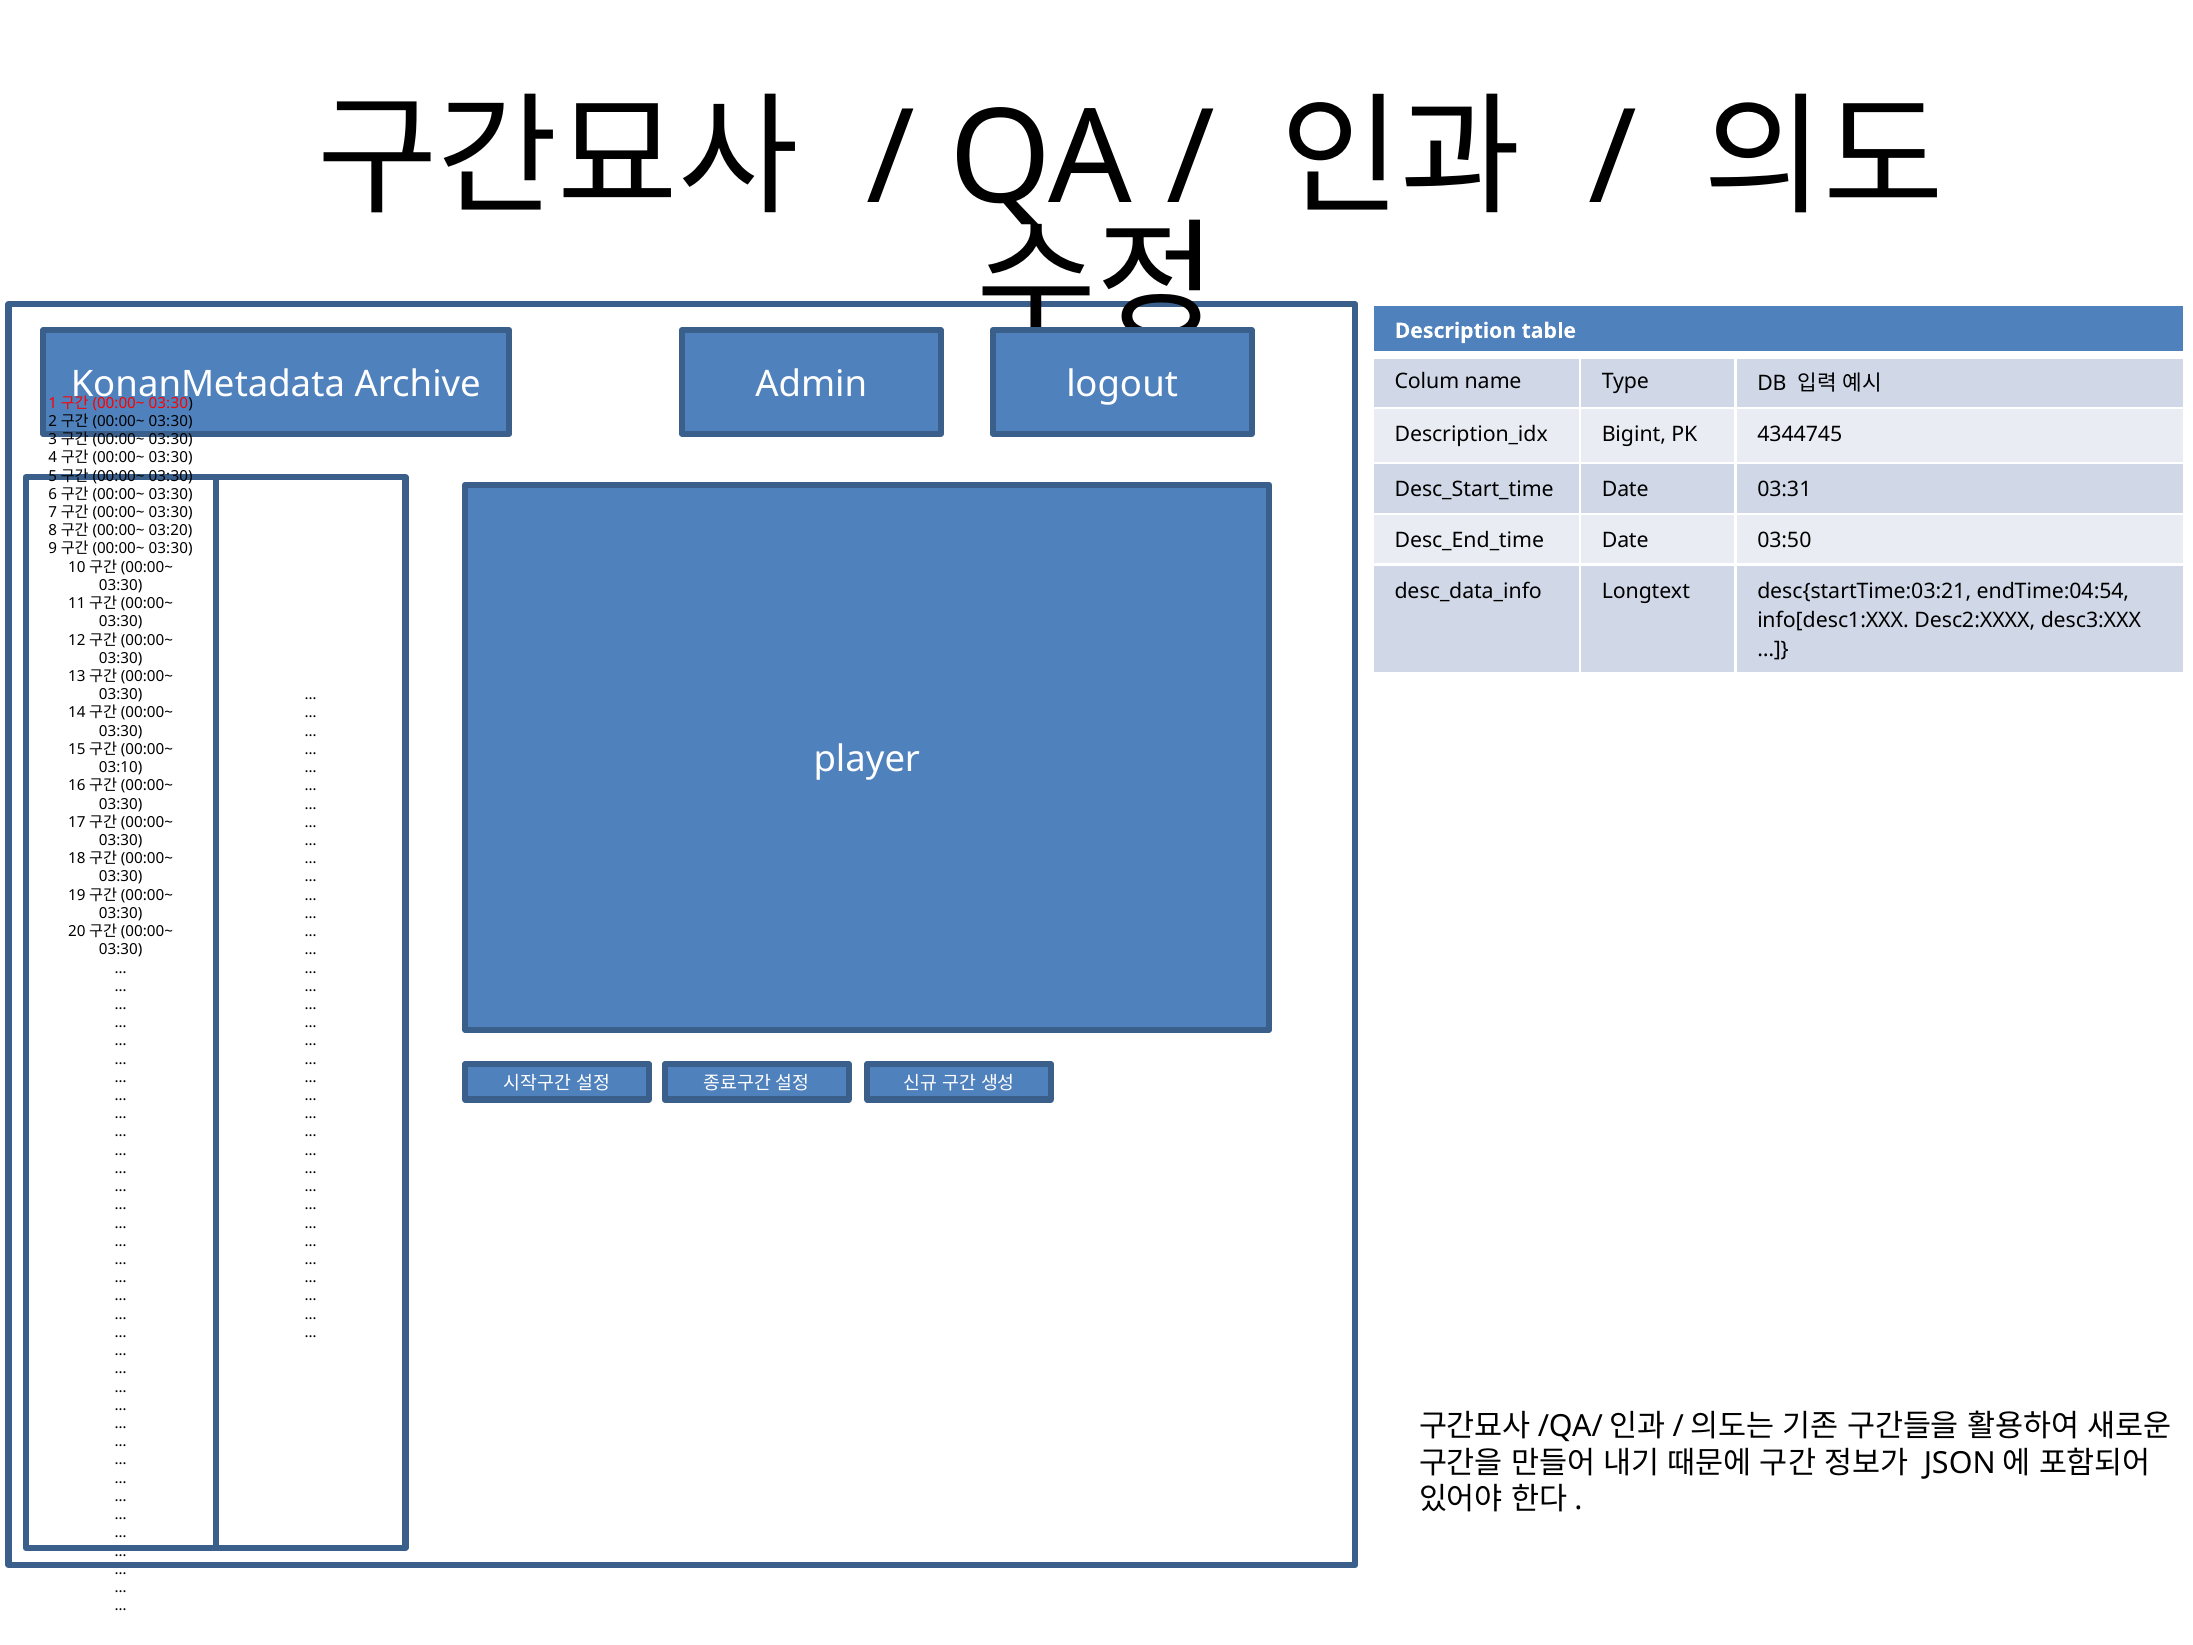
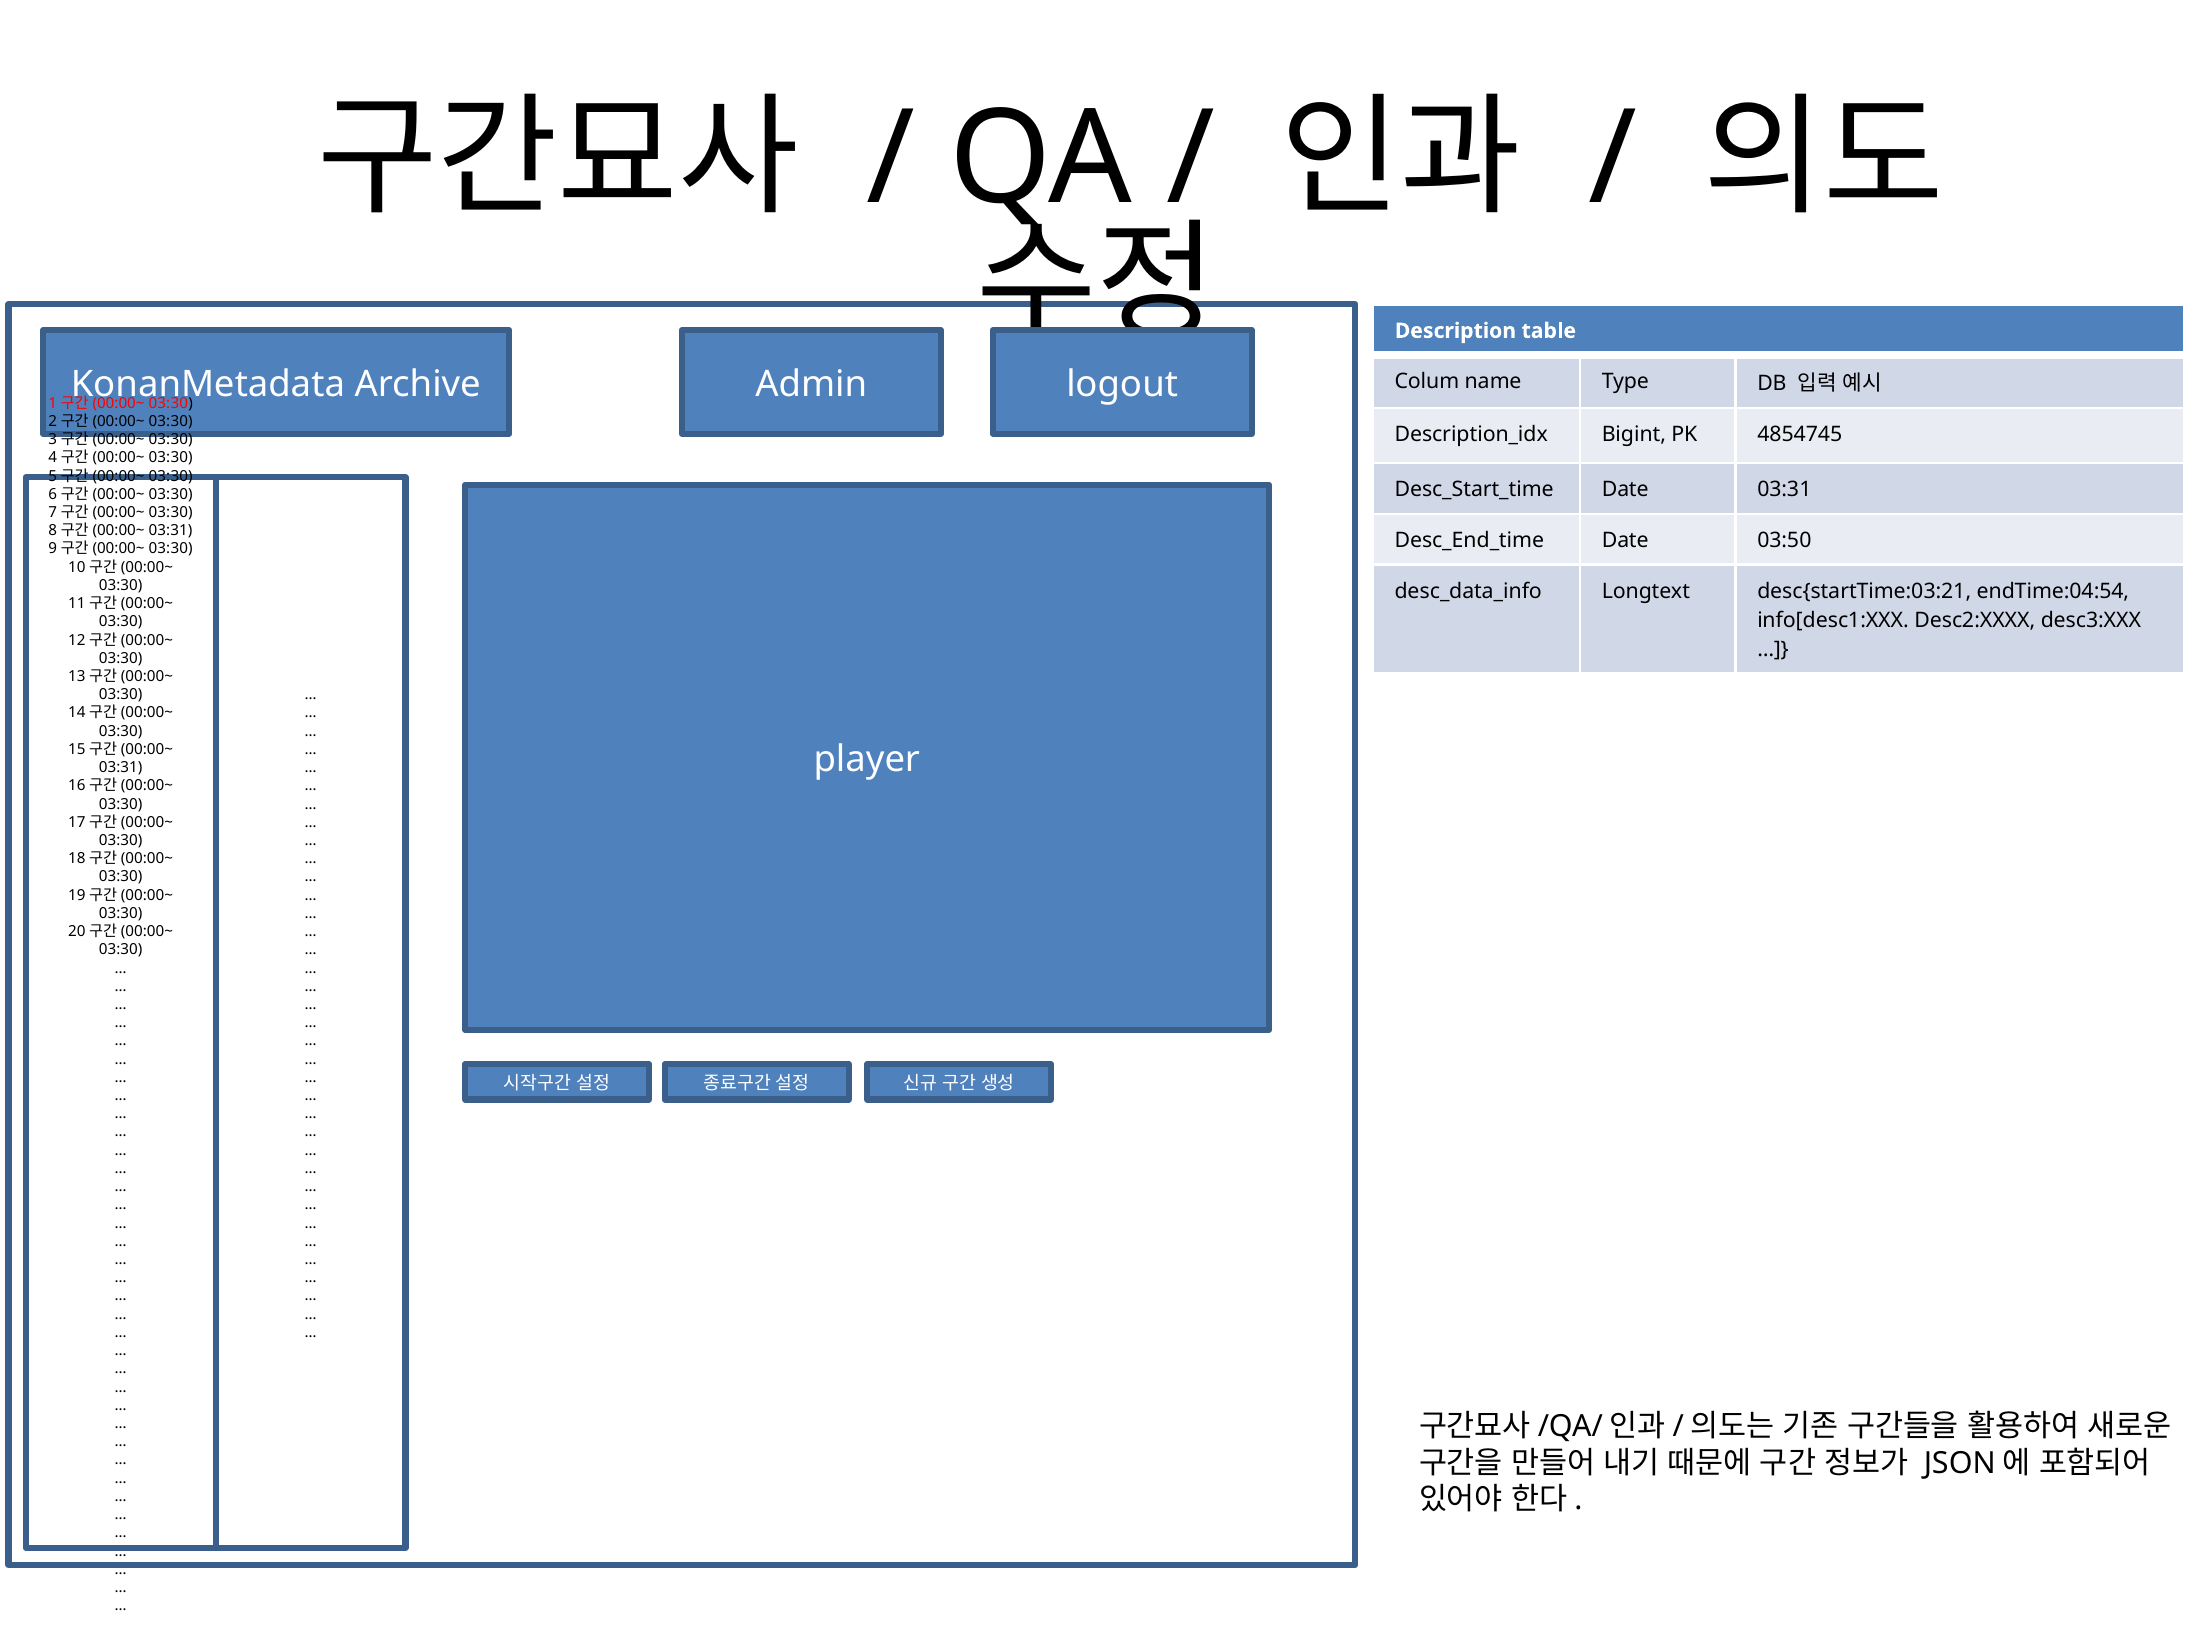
4344745: 4344745 -> 4854745 (1800, 434)
03:20: 03:20 -> 03:31 (171, 531)
03:10: 03:10 -> 03:31 (121, 767)
